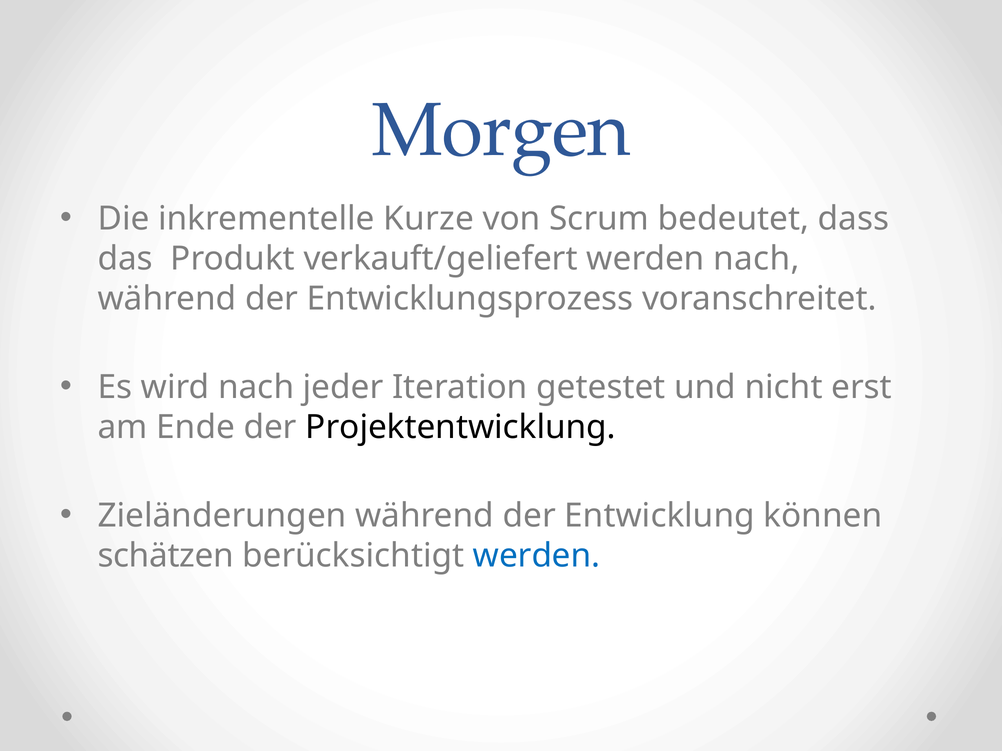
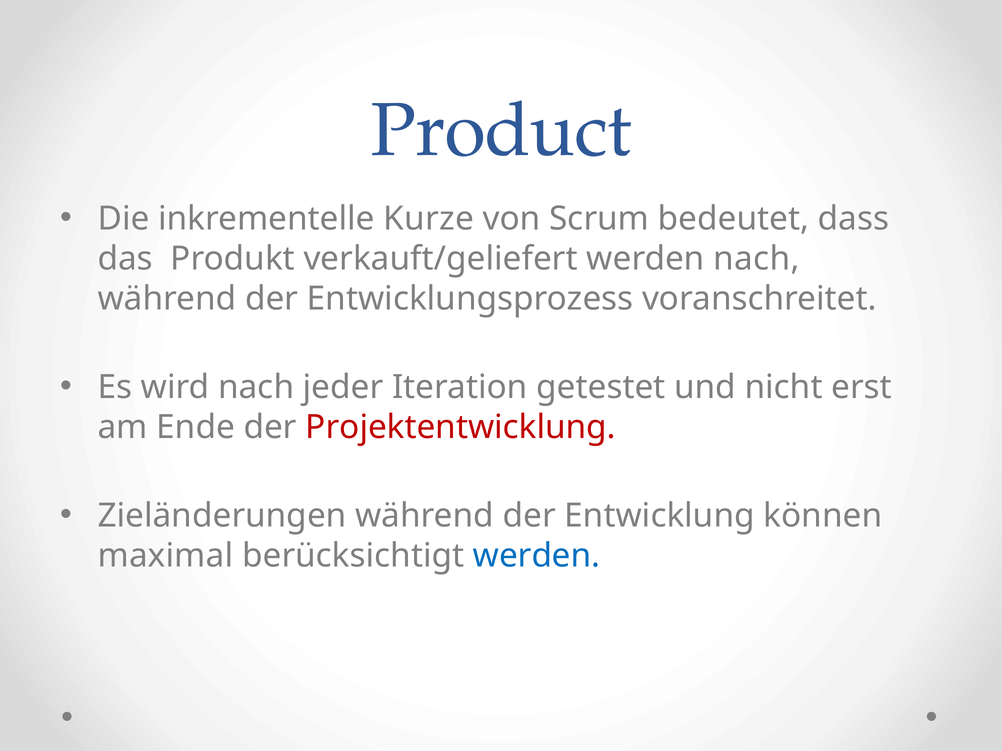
Morgen: Morgen -> Product (501, 130)
Projektentwicklung colour: black -> red (461, 427)
schätzen: schätzen -> maximal (166, 556)
